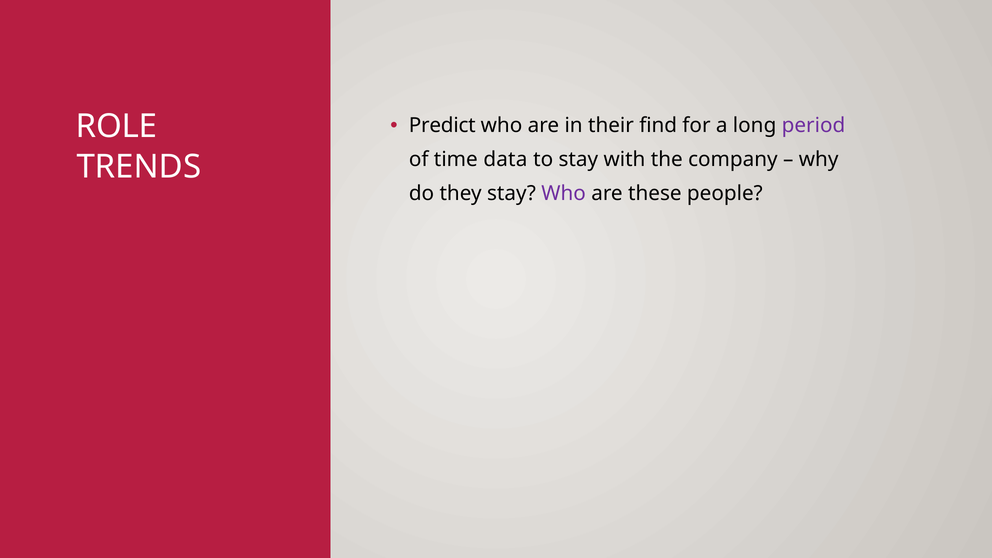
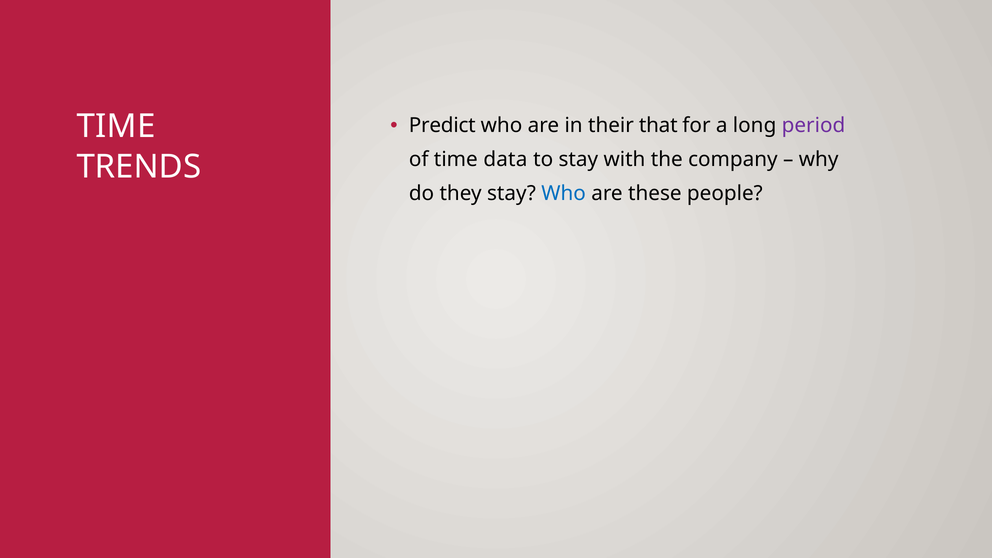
find: find -> that (658, 126)
ROLE: ROLE -> TIME (116, 126)
Who colour: purple -> blue (564, 193)
